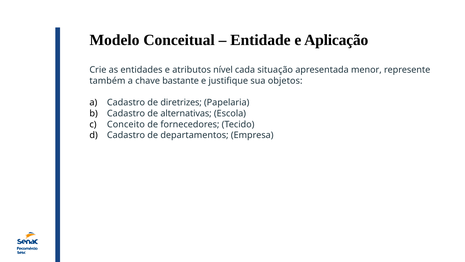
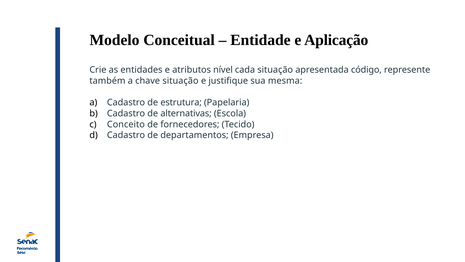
menor: menor -> código (366, 70)
chave bastante: bastante -> situação (180, 81)
objetos: objetos -> mesma (285, 81)
diretrizes: diretrizes -> estrutura (181, 102)
